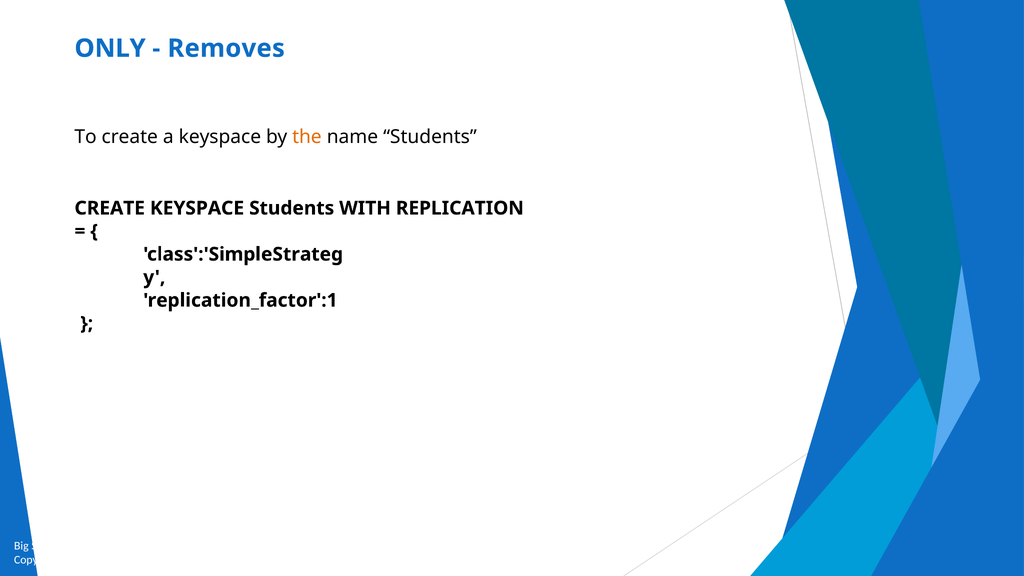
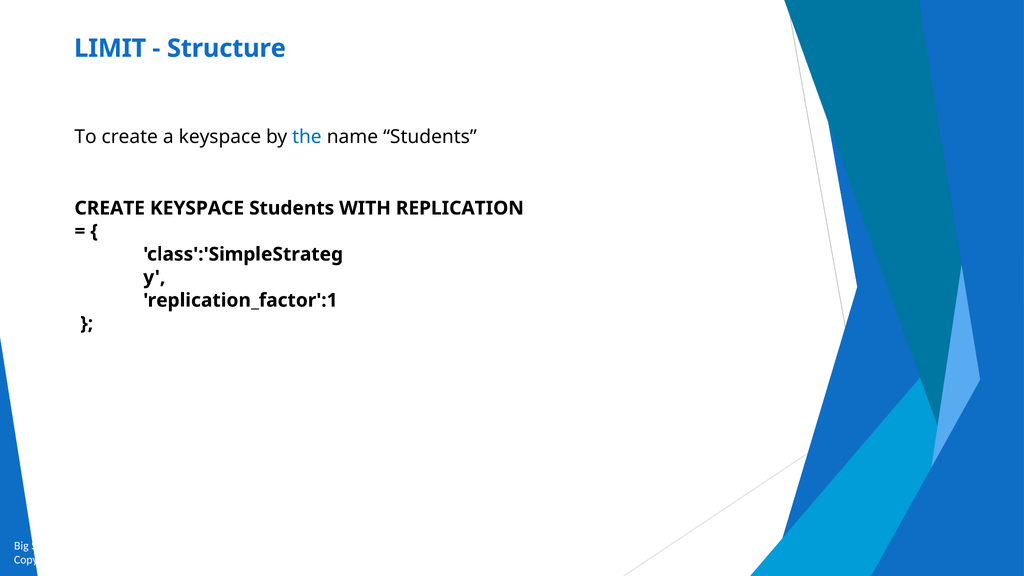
ONLY: ONLY -> LIMIT (110, 48)
Removes: Removes -> Structure (226, 48)
the colour: orange -> blue (307, 137)
